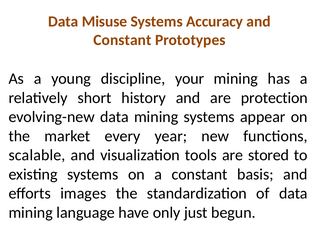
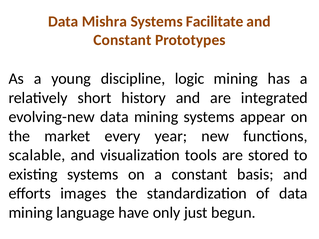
Misuse: Misuse -> Mishra (104, 22)
Accuracy: Accuracy -> Facilitate (215, 22)
your: your -> logic (190, 79)
protection: protection -> integrated (274, 98)
